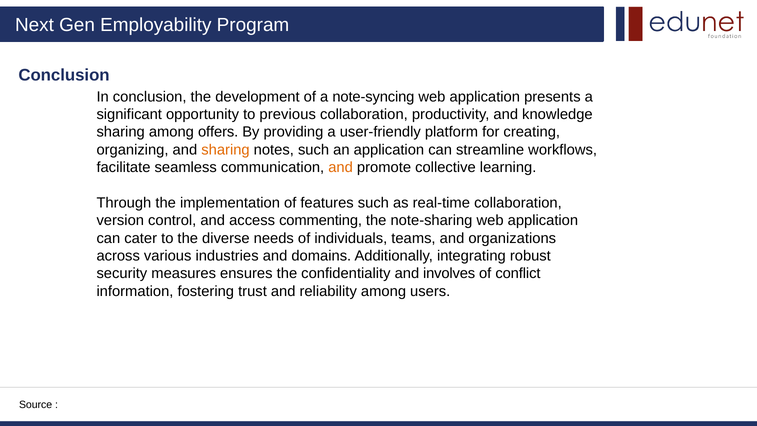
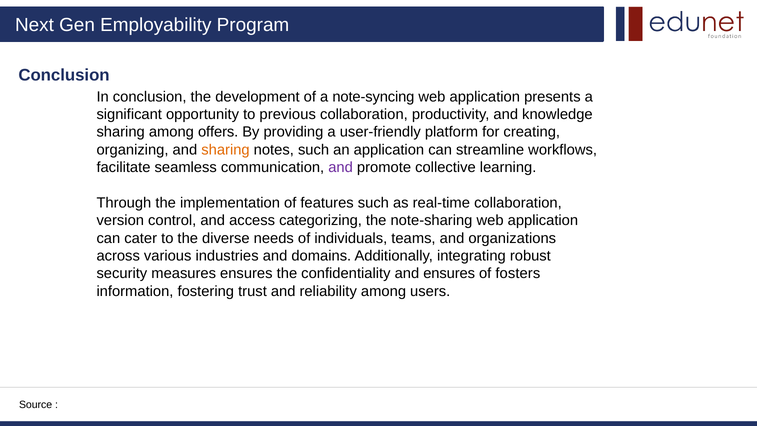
and colour: orange -> purple (341, 167)
commenting: commenting -> categorizing (321, 220)
and involves: involves -> ensures (449, 273)
conflict: conflict -> fosters (518, 273)
